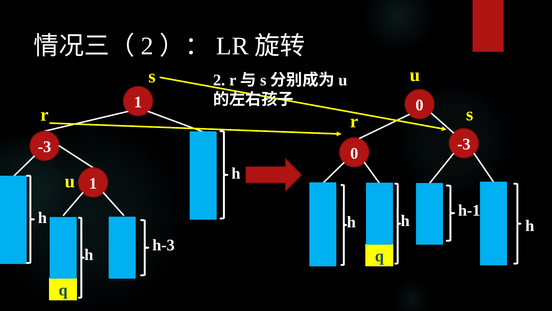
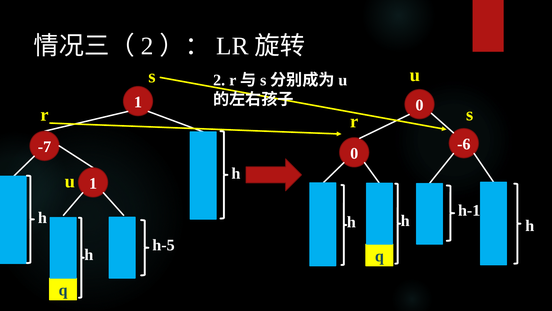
-3: -3 -> -6 (464, 144)
-3: -3 -> -7 (45, 147)
h-3: h-3 -> h-5 (164, 245)
